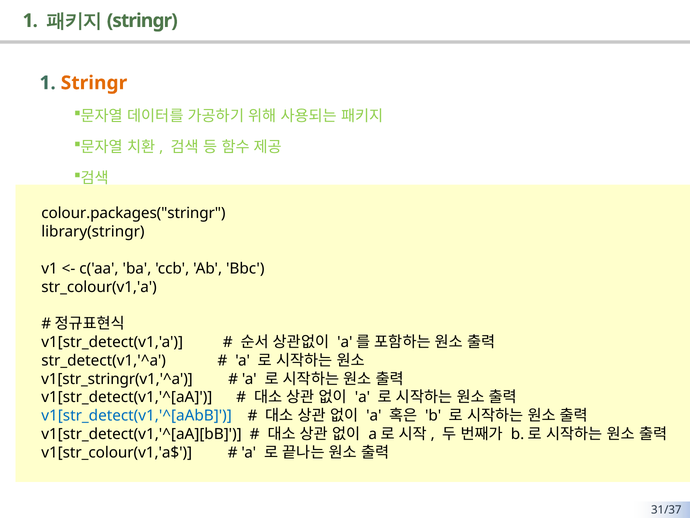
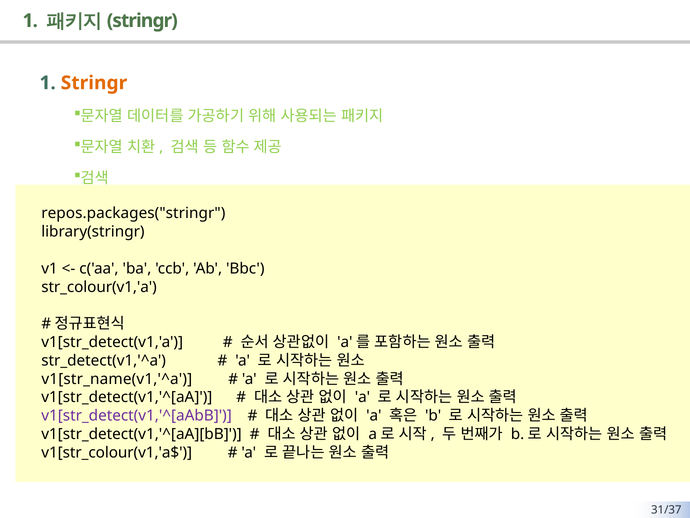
colour.packages("stringr: colour.packages("stringr -> repos.packages("stringr (133, 213)
v1[str_stringr(v1,'^a: v1[str_stringr(v1,'^a -> v1[str_name(v1,'^a (117, 379)
v1[str_detect(v1,'^[aAbB colour: blue -> purple (137, 415)
